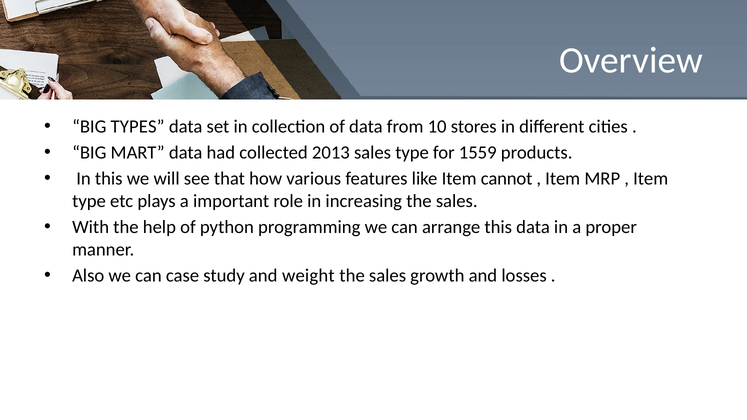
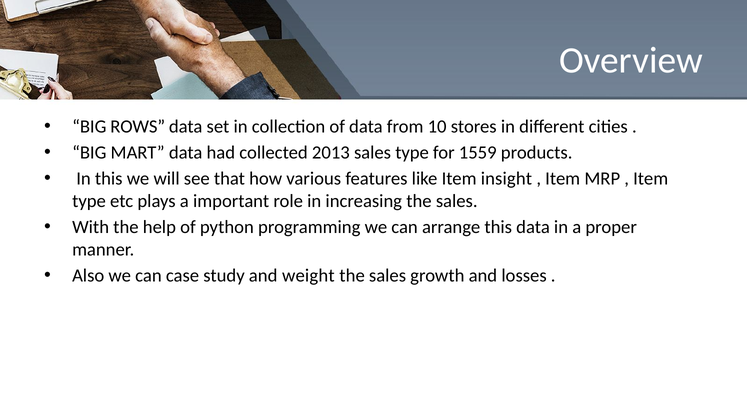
TYPES: TYPES -> ROWS (138, 127)
cannot: cannot -> insight (506, 179)
